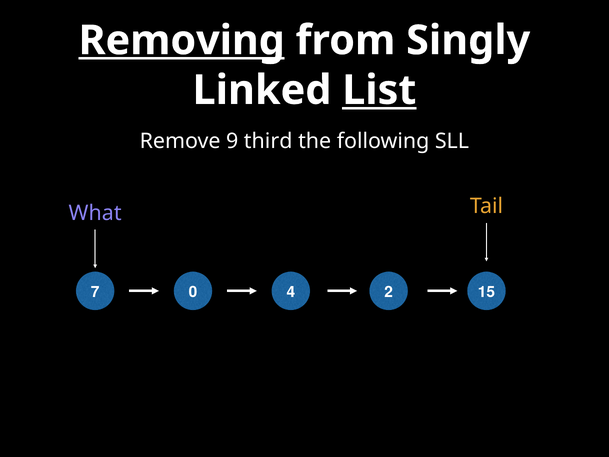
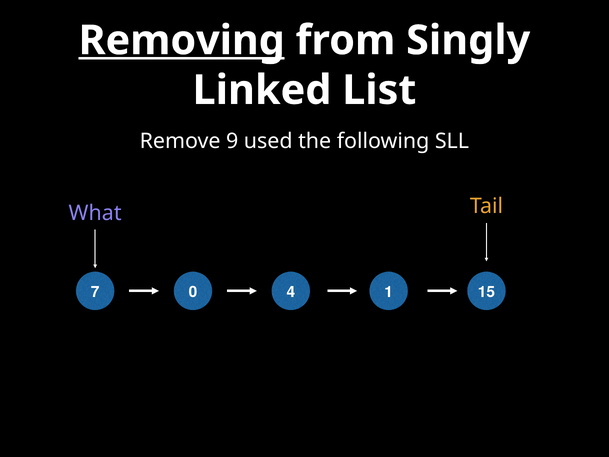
List underline: present -> none (379, 90)
third: third -> used (268, 141)
2: 2 -> 1 (389, 292)
